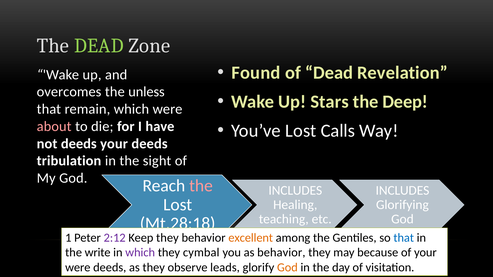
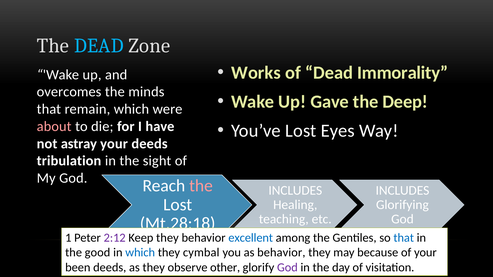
DEAD colour: light green -> light blue (99, 46)
Found: Found -> Works (256, 73)
Revelation: Revelation -> Immorality (403, 73)
unless: unless -> minds (146, 92)
Stars: Stars -> Gave (330, 102)
Calls: Calls -> Eyes (338, 131)
not deeds: deeds -> astray (79, 144)
excellent colour: orange -> blue (251, 238)
write: write -> good (98, 253)
which colour: purple -> blue (140, 253)
were: were -> been (78, 268)
leads: leads -> other (225, 268)
God colour: orange -> purple (287, 268)
